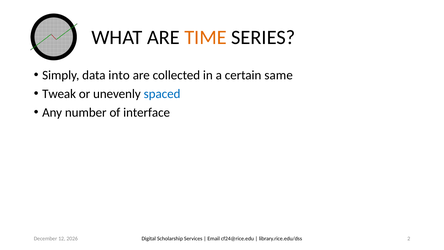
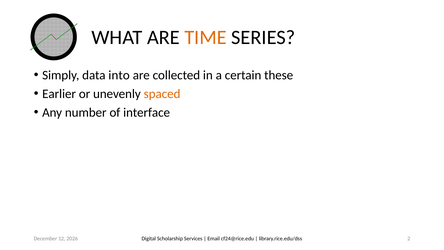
same: same -> these (279, 75)
Tweak: Tweak -> Earlier (59, 94)
spaced colour: blue -> orange (162, 94)
